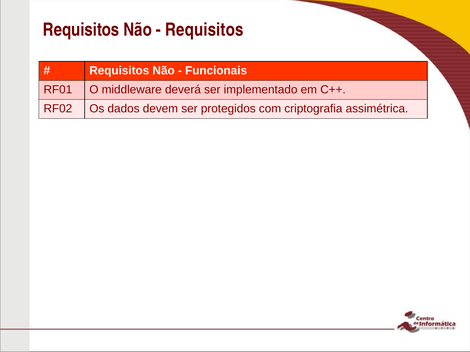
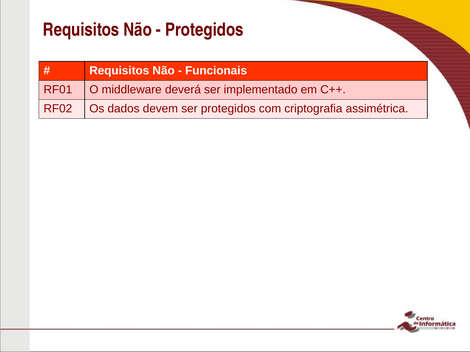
Requisitos: Requisitos -> Protegidos (204, 30)
